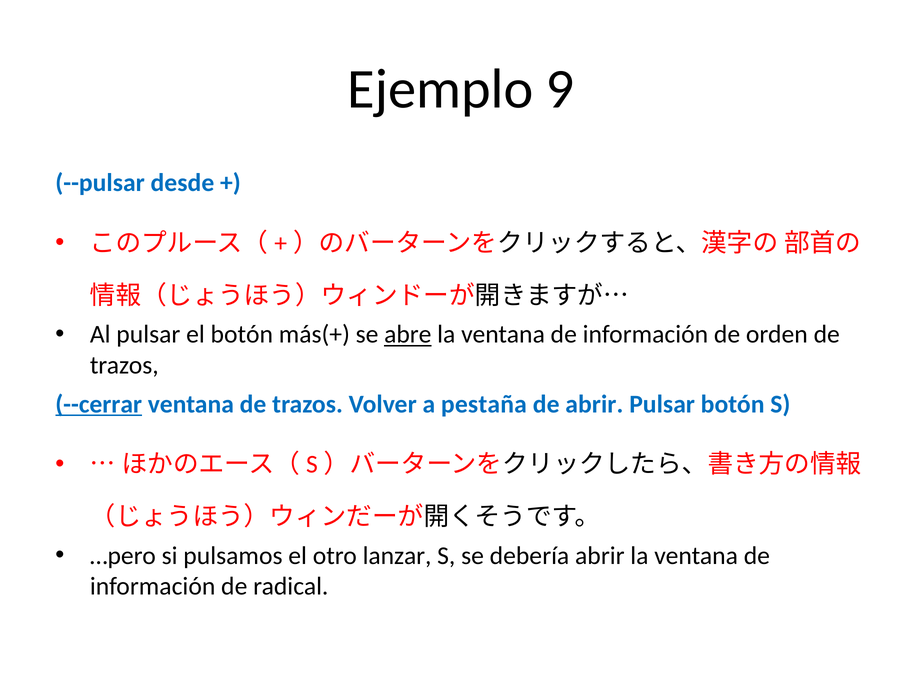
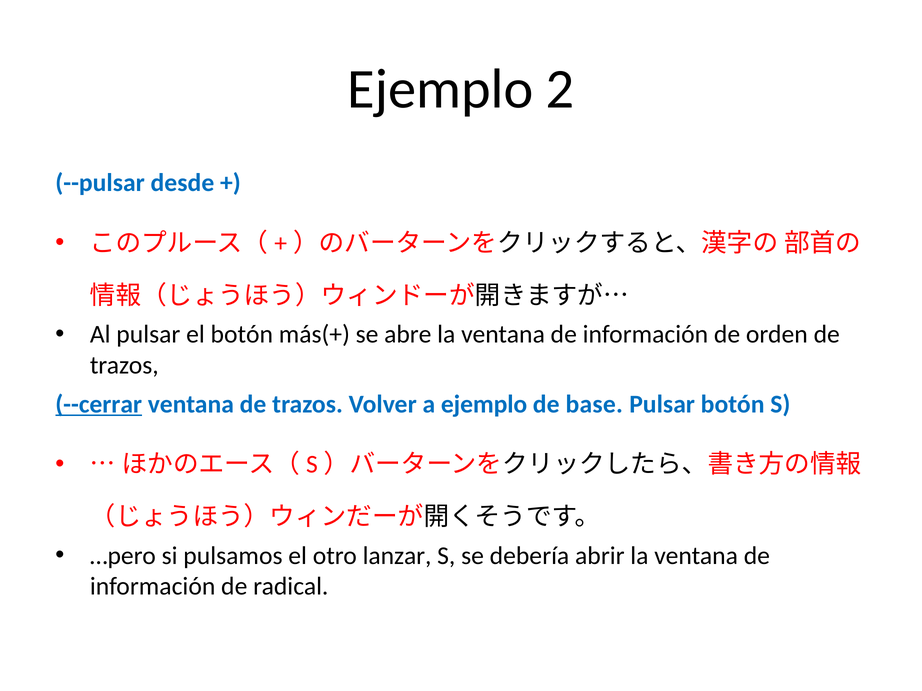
9: 9 -> 2 (560, 89)
abre underline: present -> none (408, 335)
a pestaña: pestaña -> ejemplo (484, 404)
de abrir: abrir -> base (594, 404)
